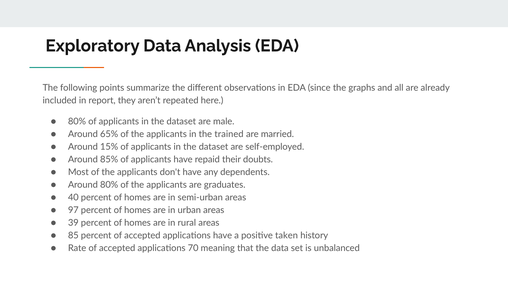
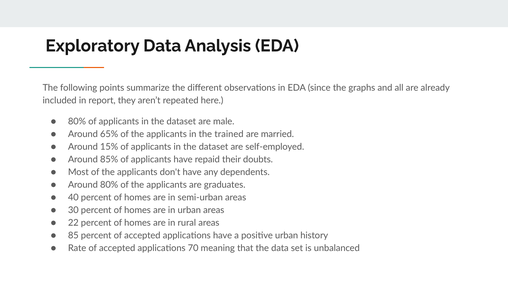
97: 97 -> 30 (73, 210)
39: 39 -> 22 (73, 223)
positive taken: taken -> urban (287, 235)
